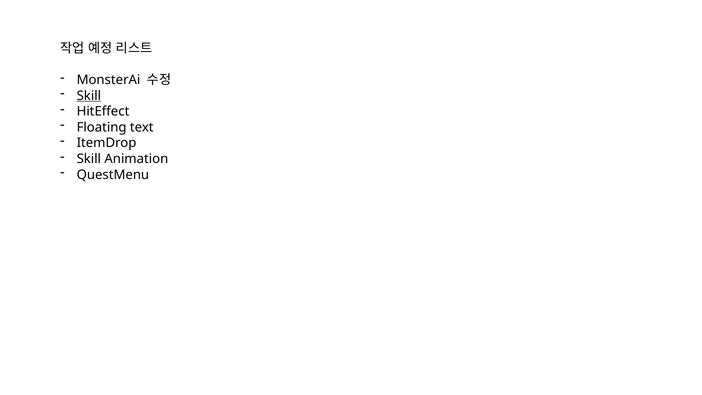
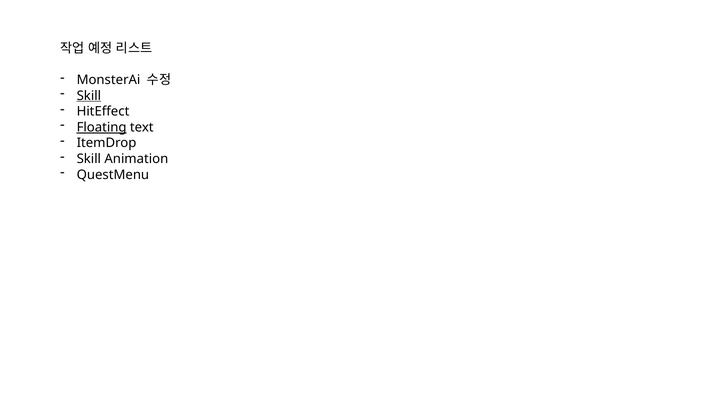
Floating underline: none -> present (102, 127)
